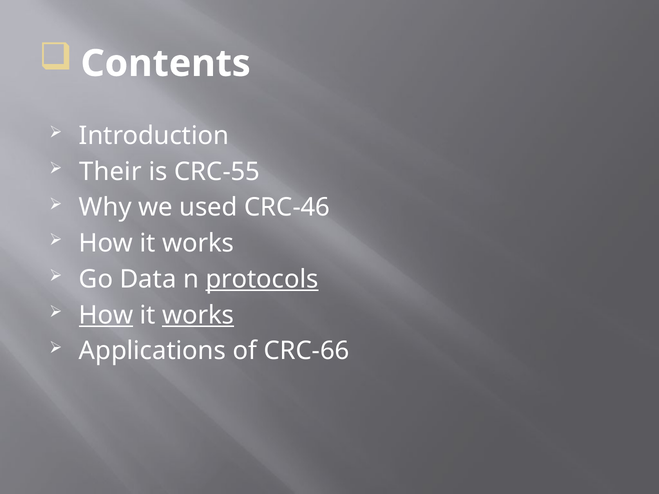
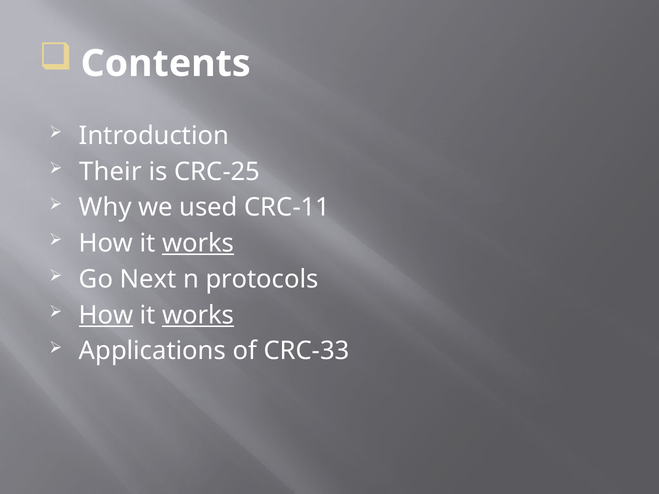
CRC-55: CRC-55 -> CRC-25 (217, 172)
CRC-46: CRC-46 -> CRC-11 (287, 208)
works underline: none -> present (198, 243)
Data: Data -> Next (148, 279)
protocols underline: present -> none (262, 279)
CRC-66: CRC-66 -> CRC-33 (306, 351)
